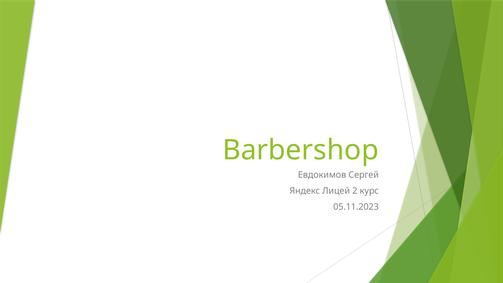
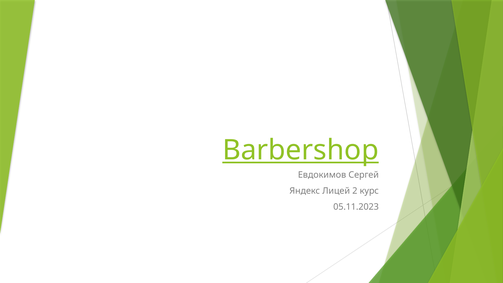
Barbershop underline: none -> present (301, 150)
